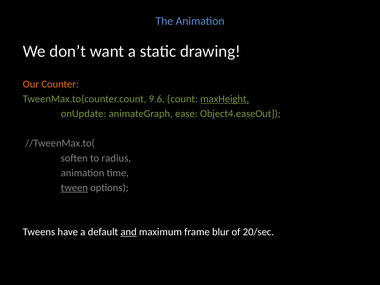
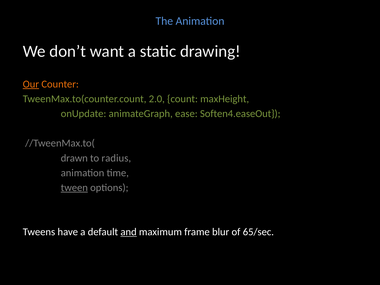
Our underline: none -> present (31, 84)
9.6: 9.6 -> 2.0 (157, 99)
maxHeight underline: present -> none (225, 99)
Object4.easeOut: Object4.easeOut -> Soften4.easeOut (240, 114)
soften: soften -> drawn (74, 158)
20/sec: 20/sec -> 65/sec (258, 232)
